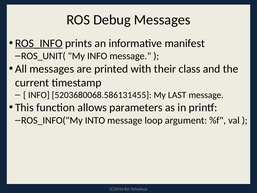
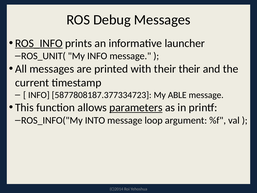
manifest: manifest -> launcher (185, 43)
their class: class -> their (190, 69)
5203680068.586131455: 5203680068.586131455 -> 5877808187.377334723 (102, 95)
LAST: LAST -> ABLE (177, 95)
parameters underline: none -> present (136, 107)
